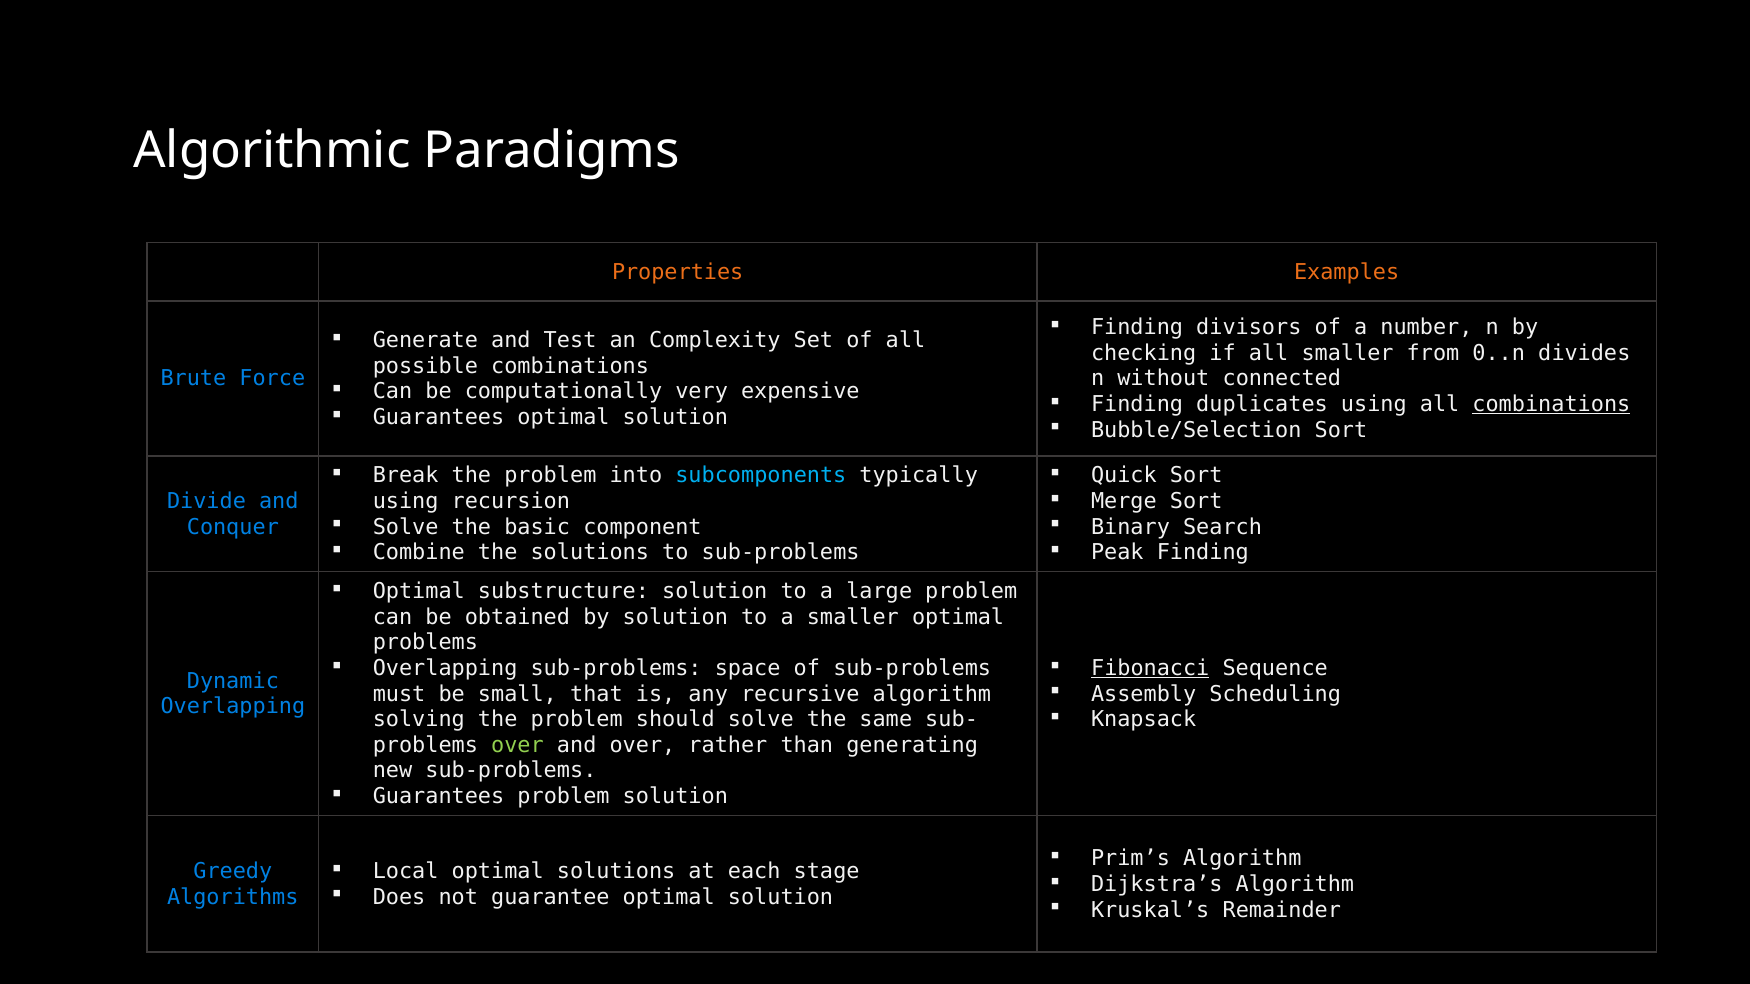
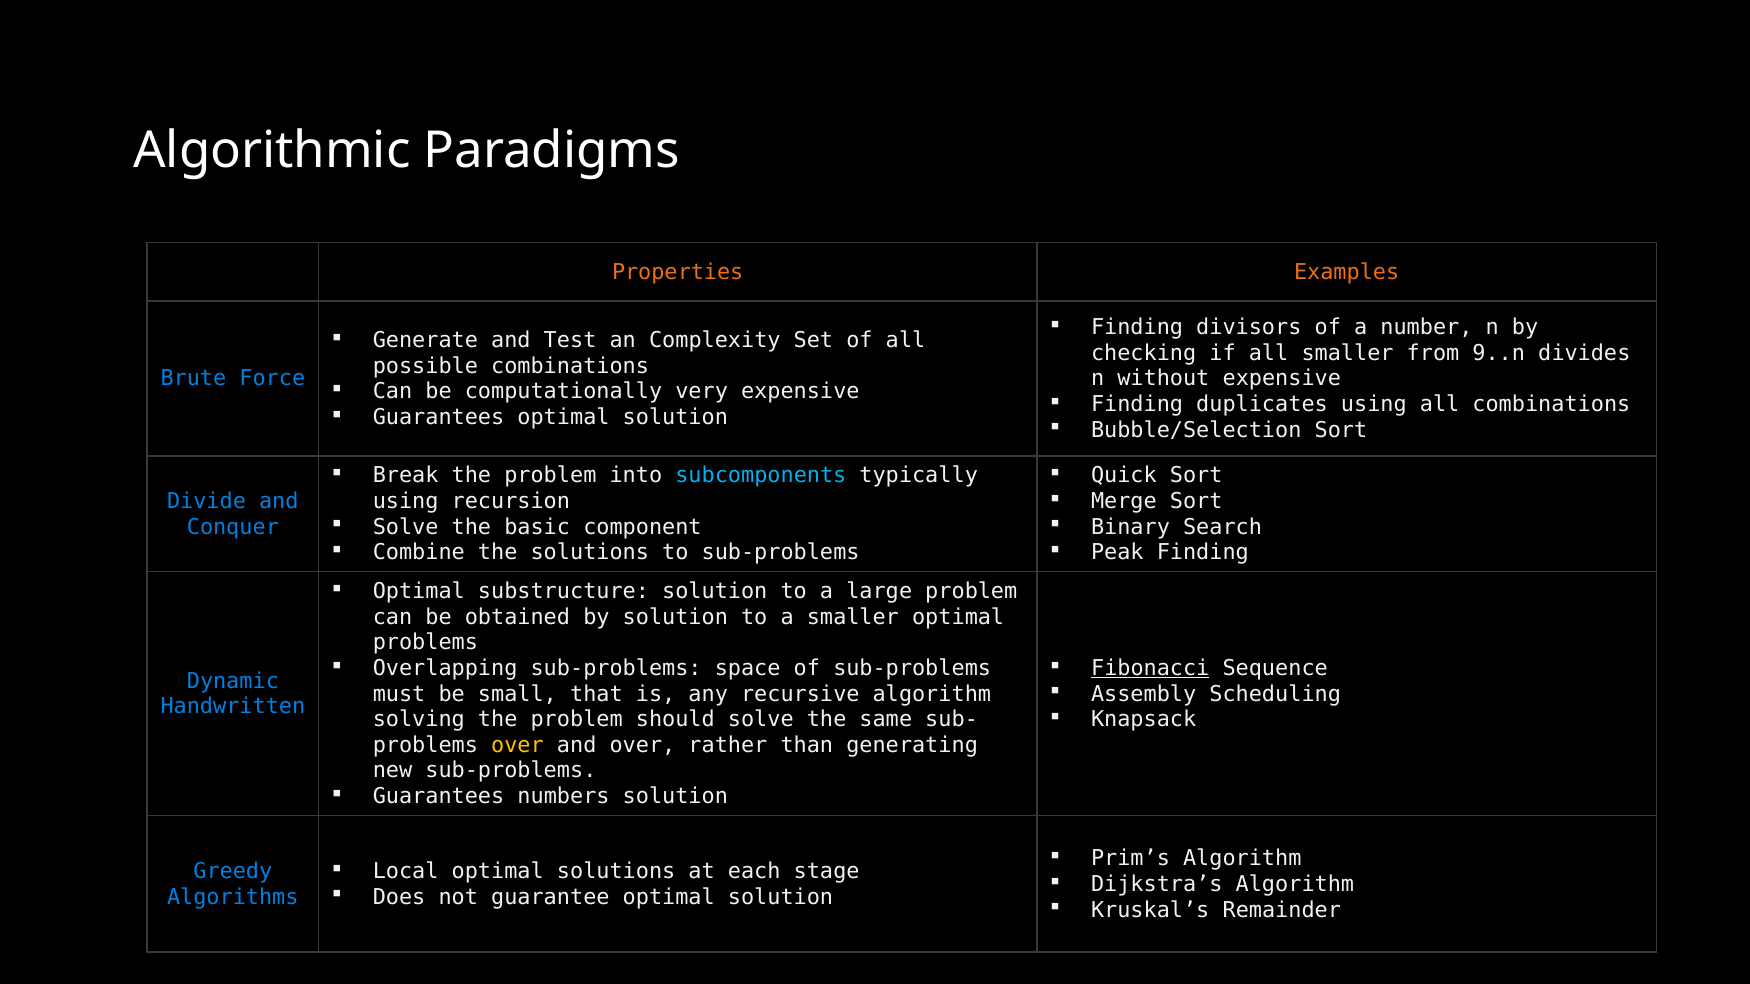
0..n: 0..n -> 9..n (1499, 353)
without connected: connected -> expensive (1282, 379)
combinations underline: present -> none (1551, 404)
Overlapping: Overlapping -> Handwritten (233, 707)
over colour: light green -> yellow (517, 745)
Guarantees problem: problem -> numbers (564, 797)
